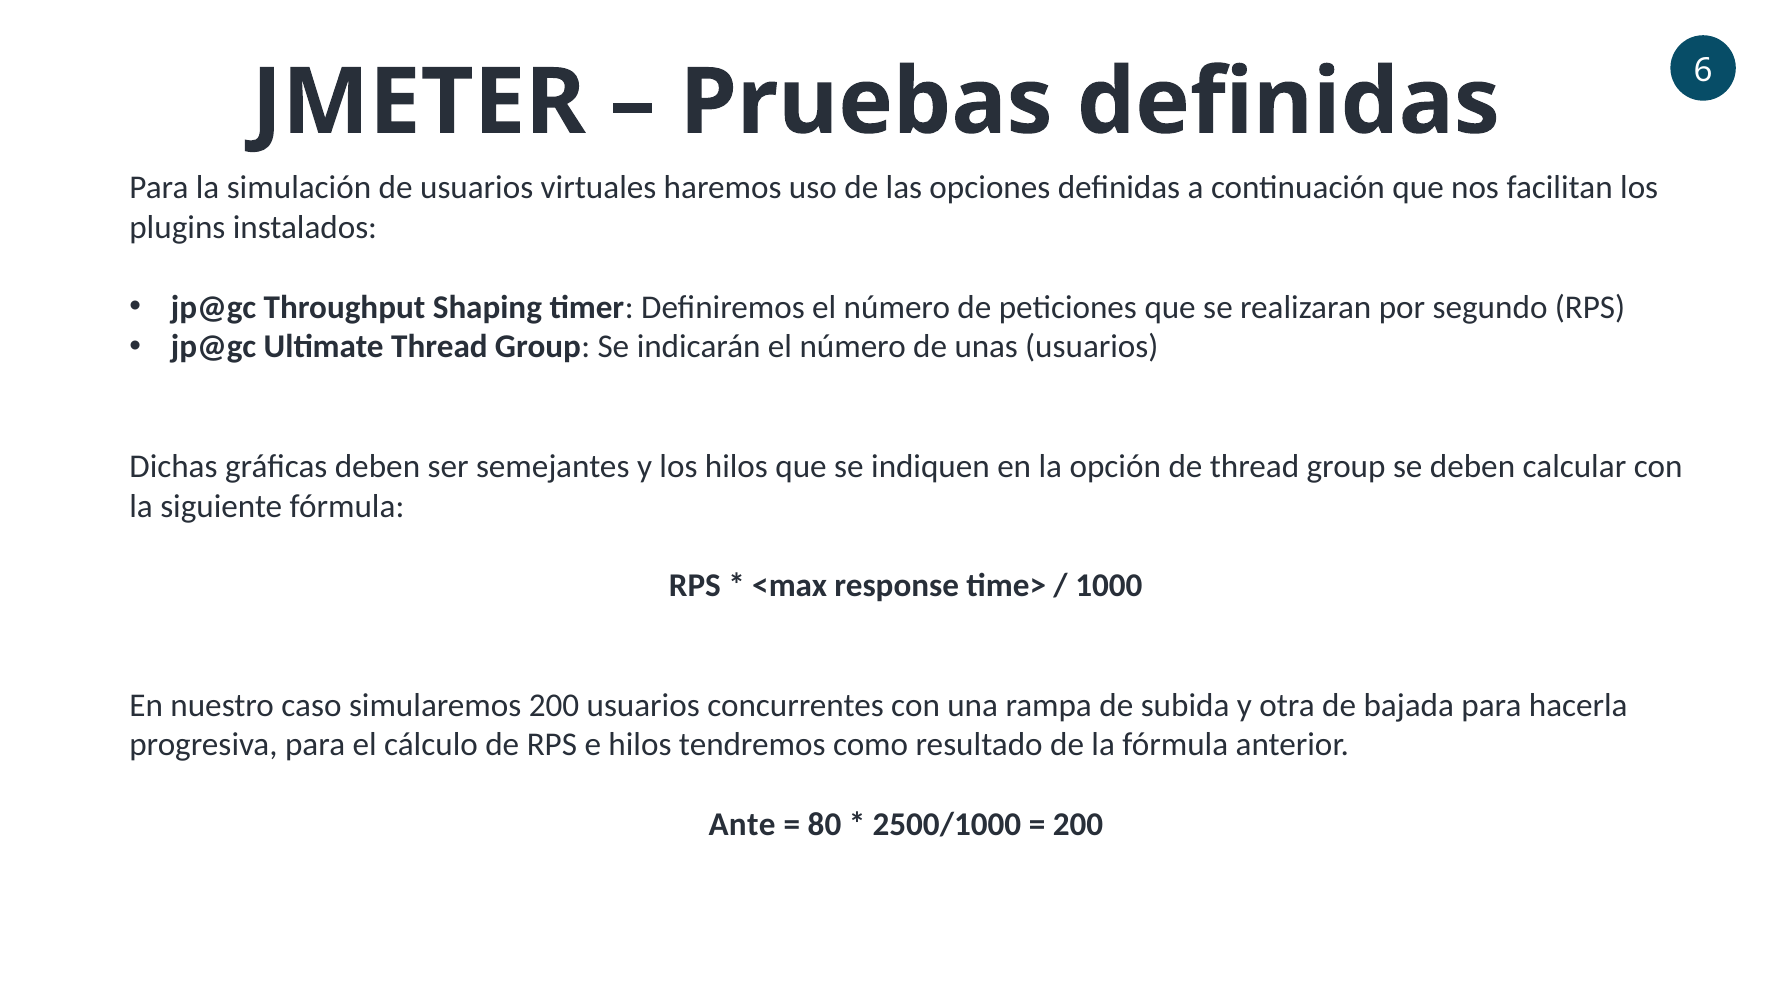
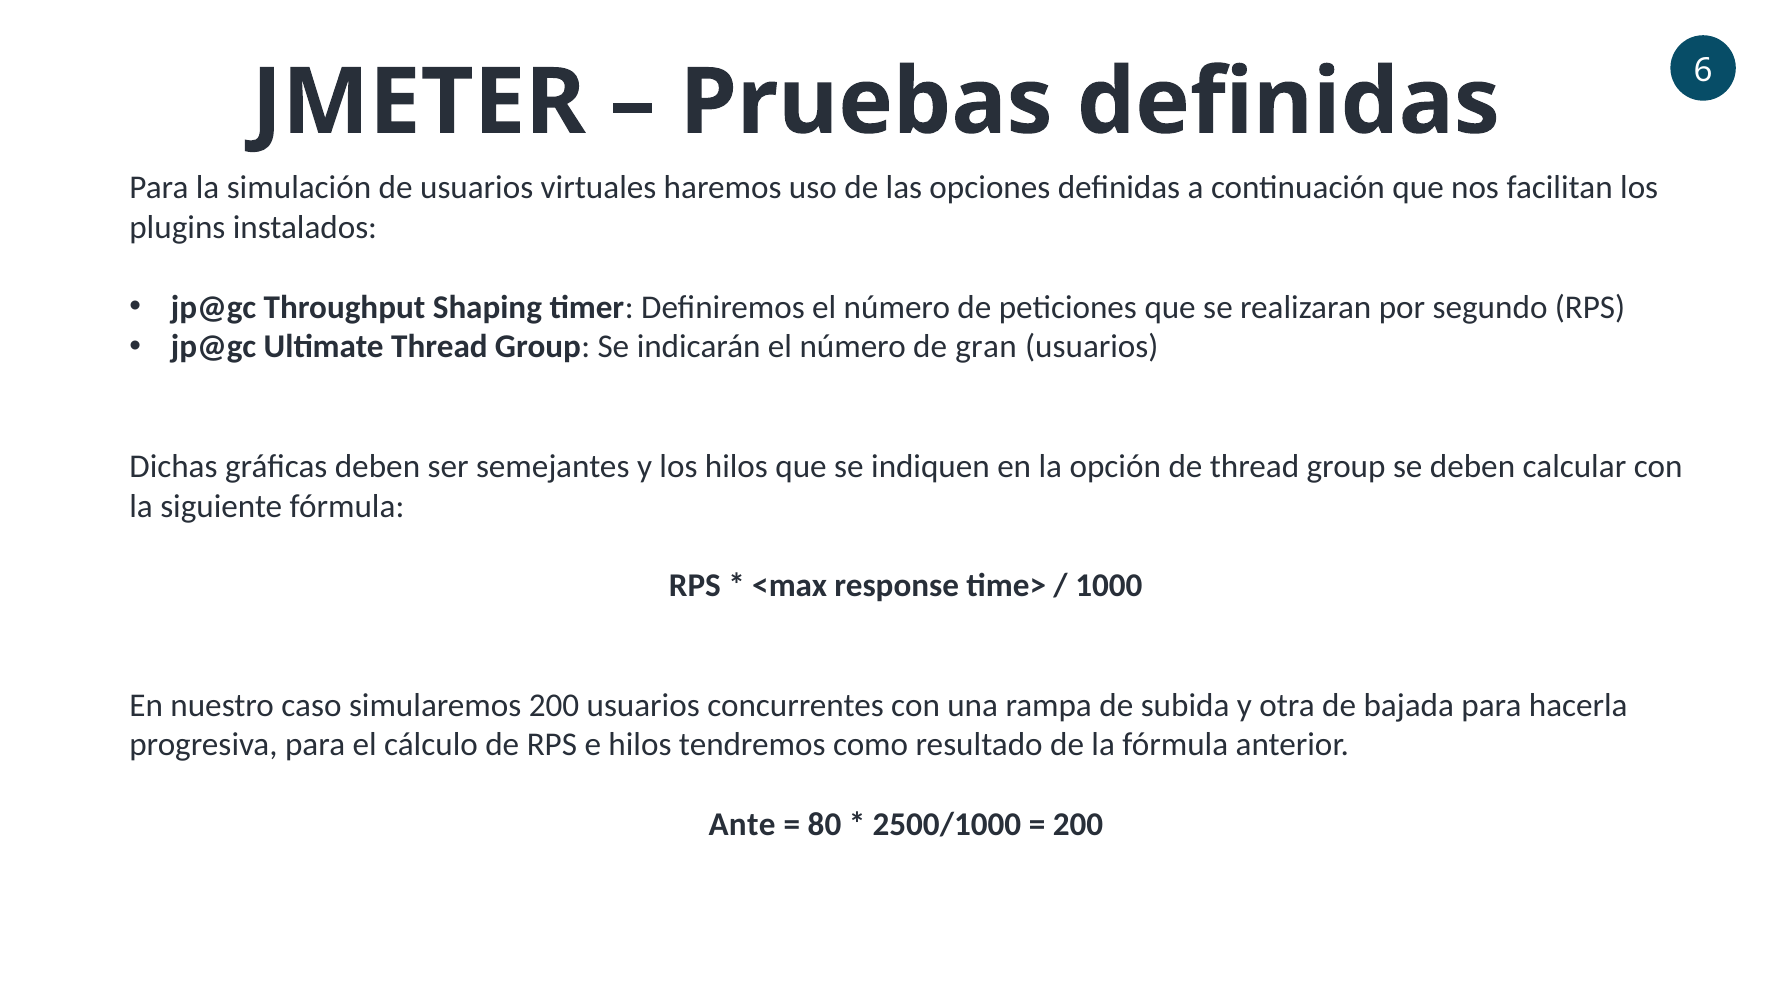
unas: unas -> gran (986, 347)
